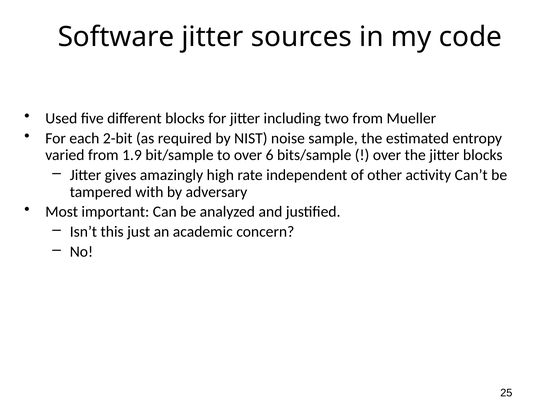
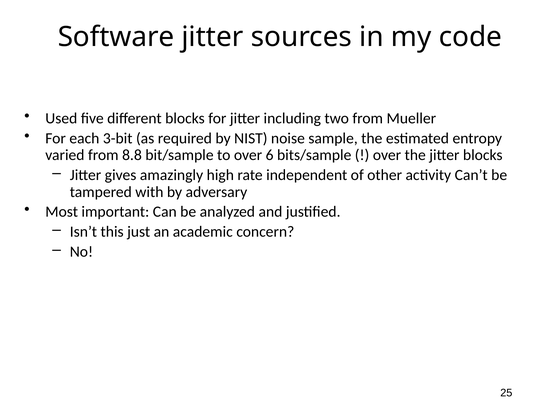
2-bit: 2-bit -> 3-bit (118, 138)
1.9: 1.9 -> 8.8 (132, 155)
